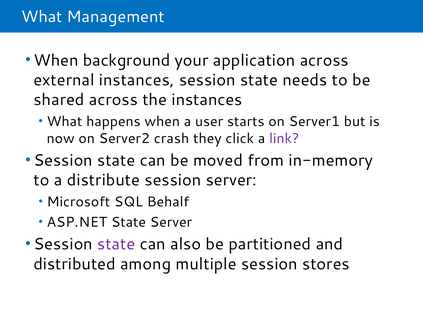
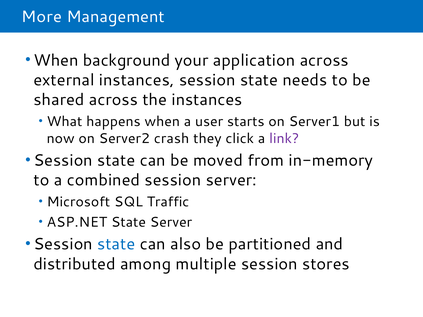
What: What -> More (42, 17)
distribute: distribute -> combined (104, 180)
Behalf: Behalf -> Traffic (168, 202)
state colour: purple -> blue (116, 244)
